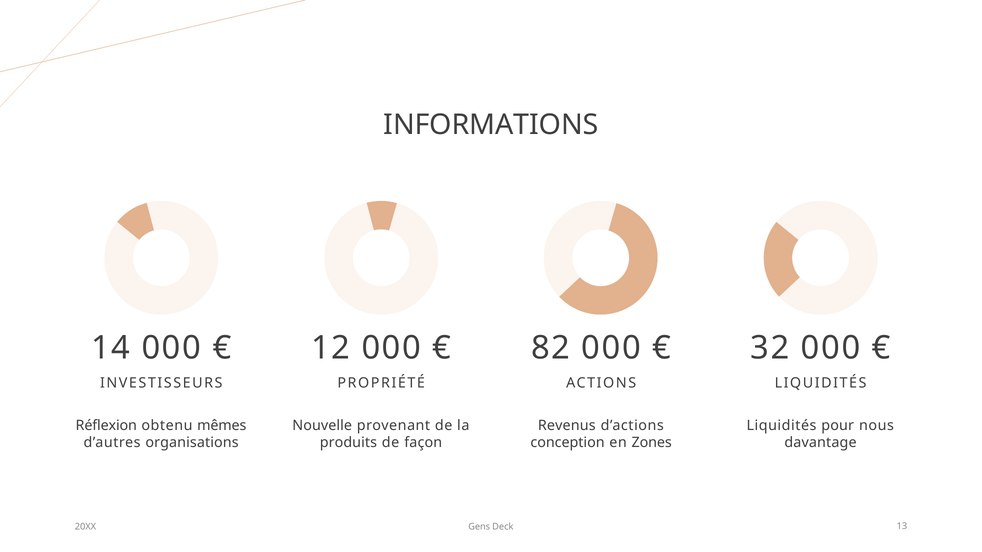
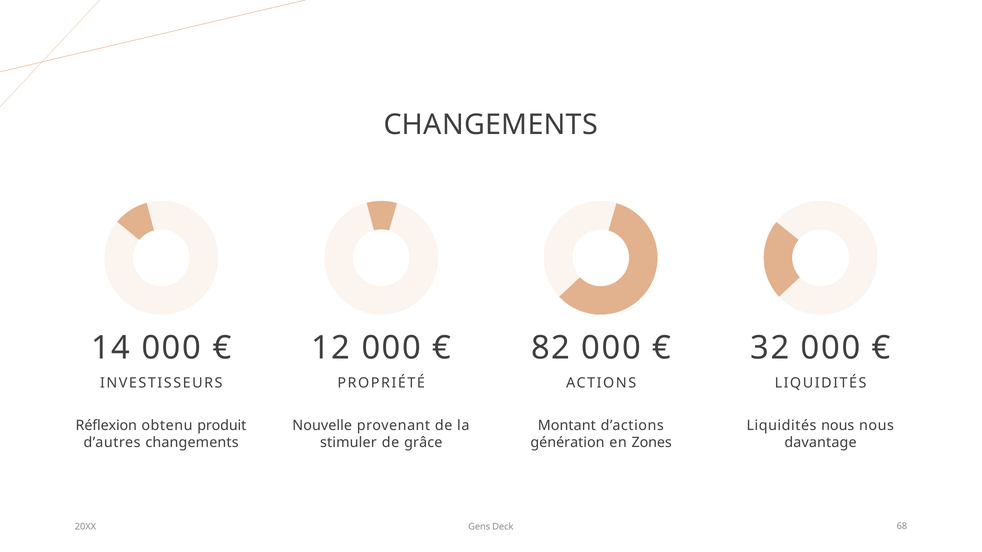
INFORMATIONS: INFORMATIONS -> CHANGEMENTS (491, 125)
mêmes: mêmes -> produit (222, 426)
Revenus: Revenus -> Montant (567, 426)
Liquidités pour: pour -> nous (838, 426)
d’autres organisations: organisations -> changements (192, 443)
produits: produits -> stimuler (348, 443)
façon: façon -> grâce (423, 443)
conception: conception -> génération (567, 443)
13: 13 -> 68 (902, 527)
